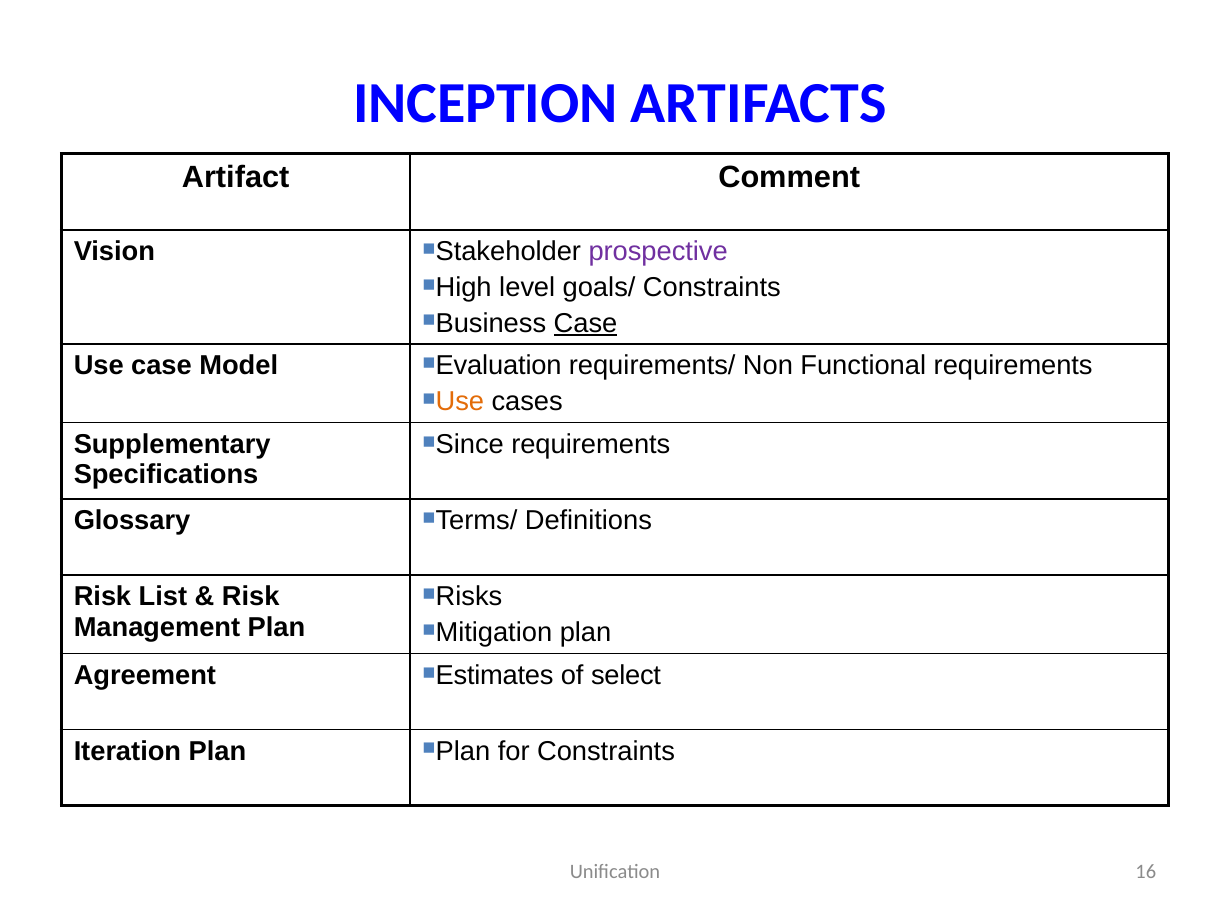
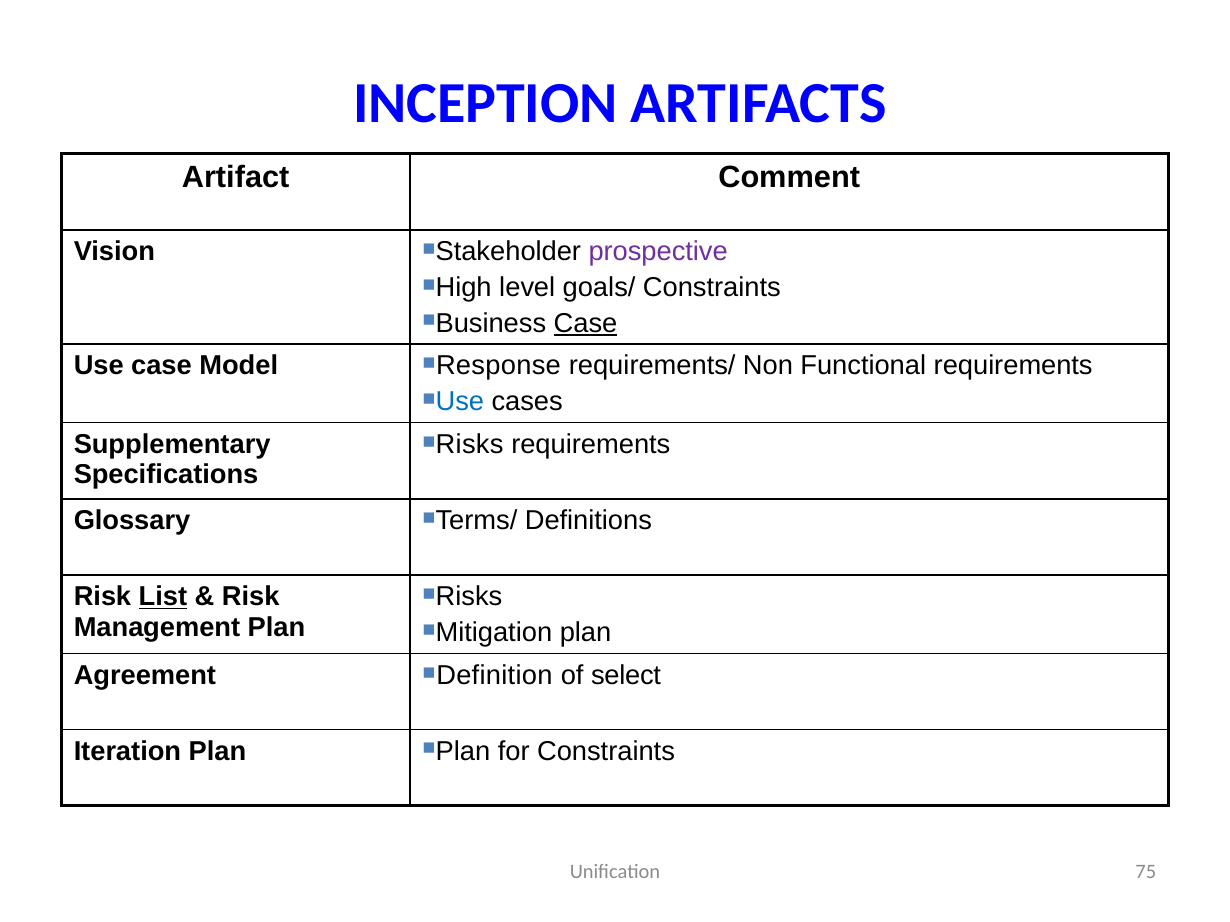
Evaluation: Evaluation -> Response (498, 366)
Use colour: orange -> blue (460, 402)
Since: Since -> Risks (470, 445)
List underline: none -> present (163, 597)
Estimates: Estimates -> Definition (494, 676)
16: 16 -> 75 (1146, 872)
